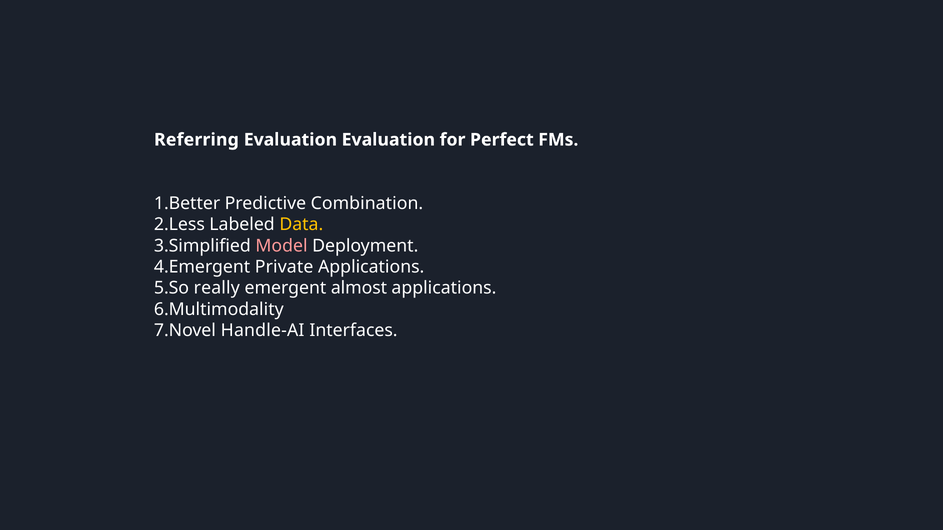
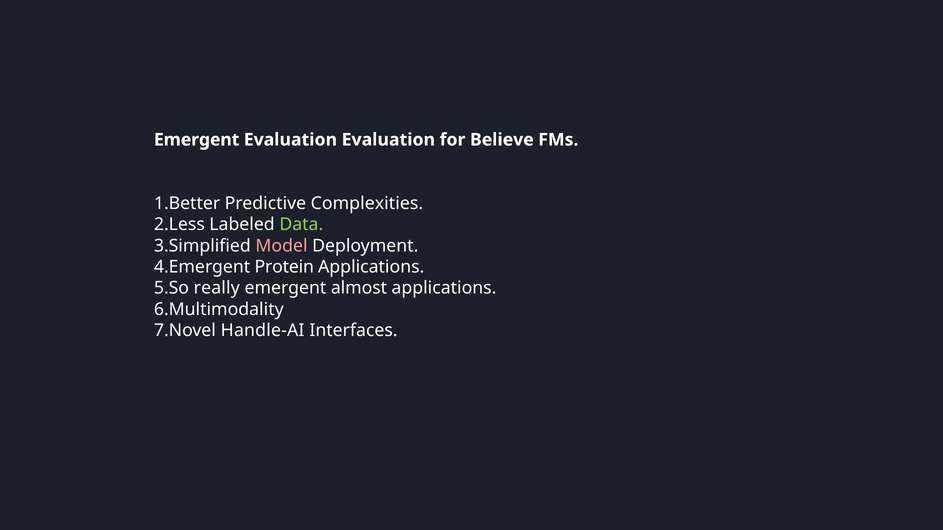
Referring: Referring -> Emergent (197, 140)
Perfect: Perfect -> Believe (502, 140)
Combination: Combination -> Complexities (367, 204)
Data colour: yellow -> light green (301, 225)
Private: Private -> Protein (284, 267)
